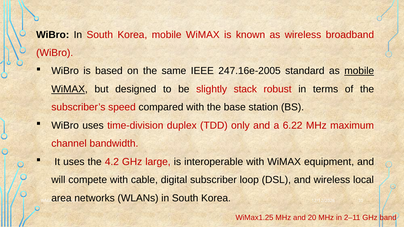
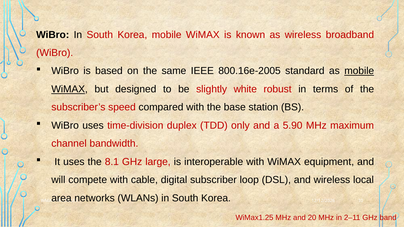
247.16e-2005: 247.16e-2005 -> 800.16e-2005 (250, 71)
stack: stack -> white (245, 89)
6.22: 6.22 -> 5.90 (293, 126)
4.2: 4.2 -> 8.1 (112, 162)
